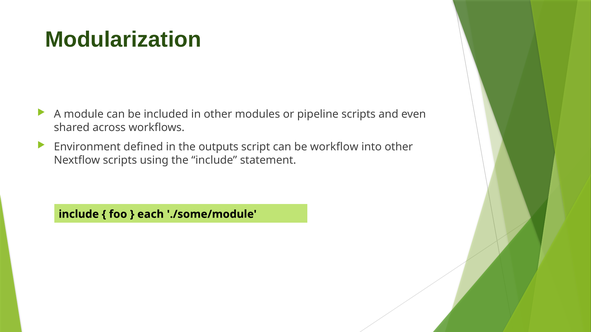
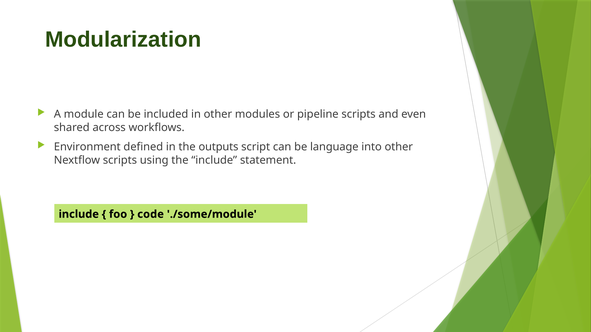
workflow: workflow -> language (334, 147)
each: each -> code (151, 214)
